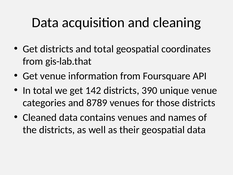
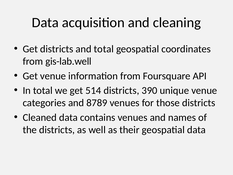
gis-lab.that: gis-lab.that -> gis-lab.well (68, 61)
142: 142 -> 514 (93, 90)
